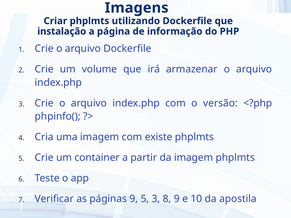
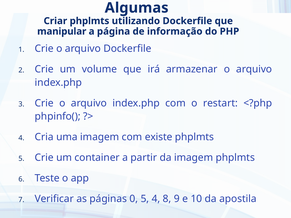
Imagens: Imagens -> Algumas (137, 8)
instalação: instalação -> manipular (62, 31)
versão: versão -> restart (220, 103)
páginas 9: 9 -> 0 (134, 199)
5 3: 3 -> 4 (156, 199)
